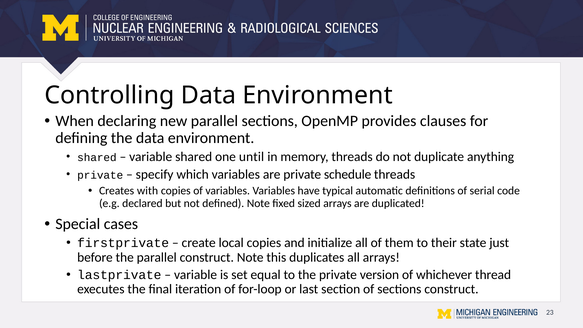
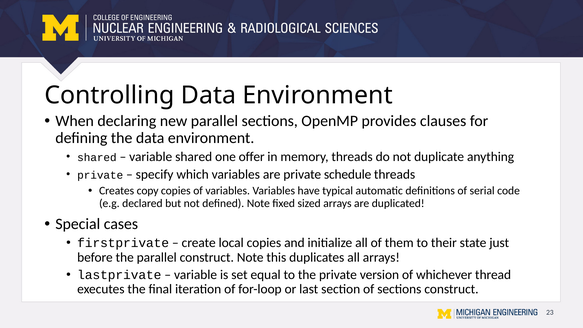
until: until -> offer (252, 157)
with: with -> copy (148, 191)
